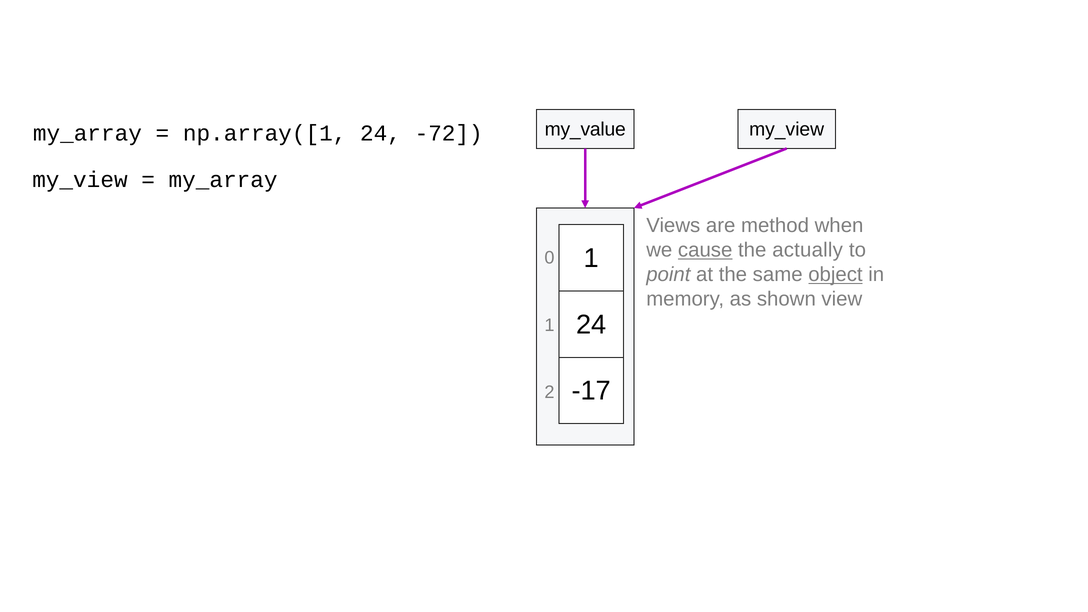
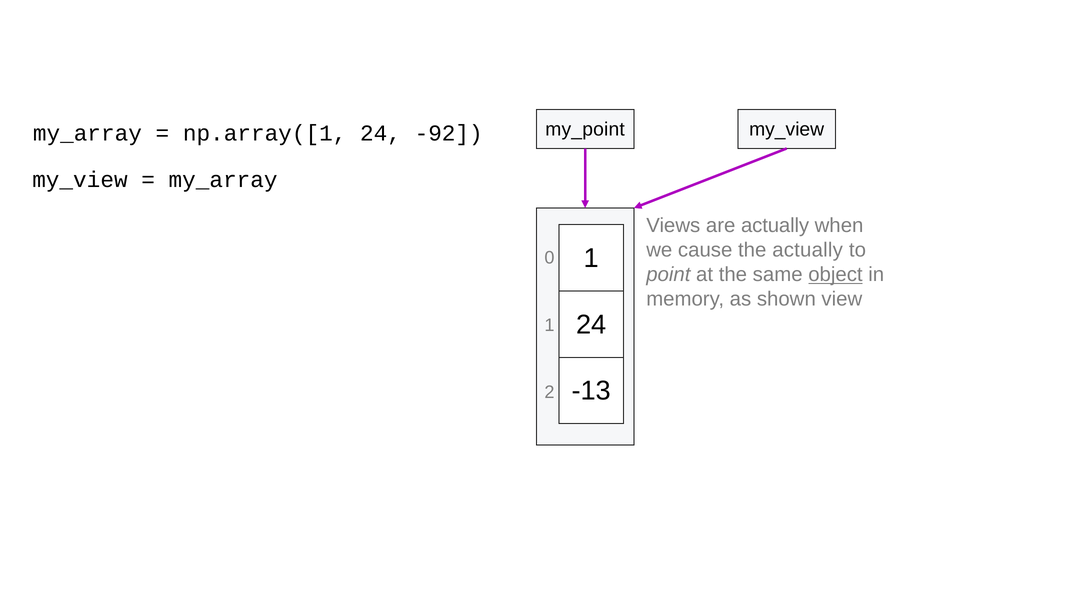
my_value: my_value -> my_point (585, 129)
-72: -72 -> -92 (449, 133)
are method: method -> actually (775, 226)
cause underline: present -> none (705, 250)
-17: -17 -> -13 (591, 391)
